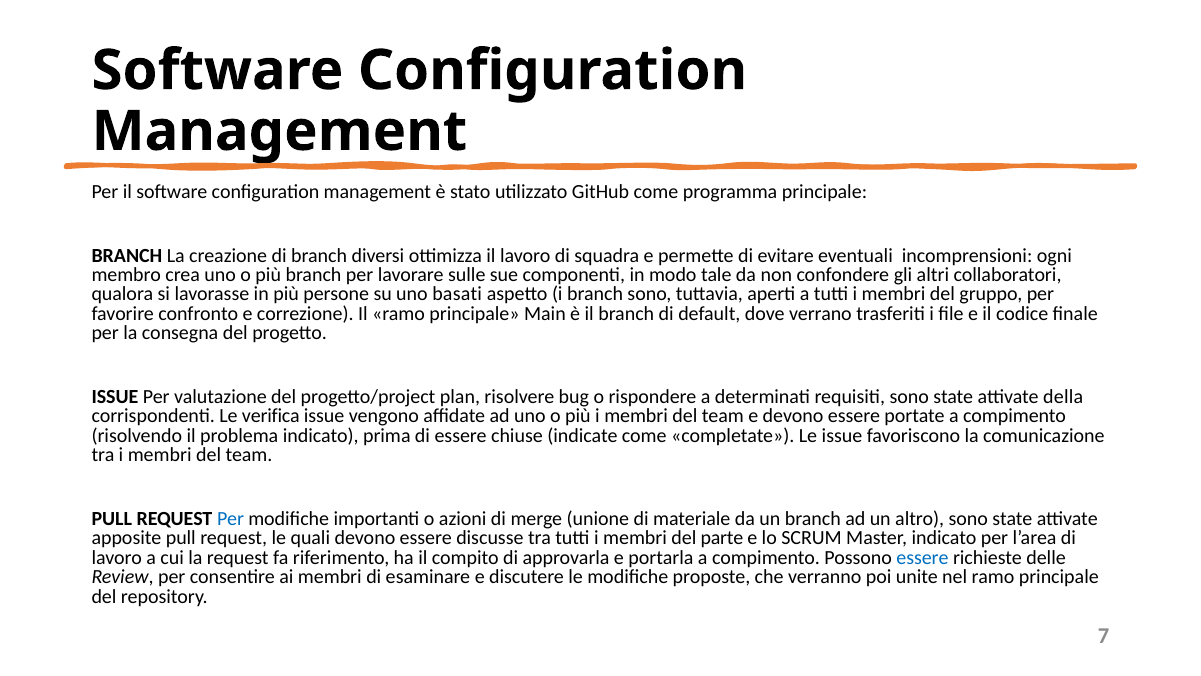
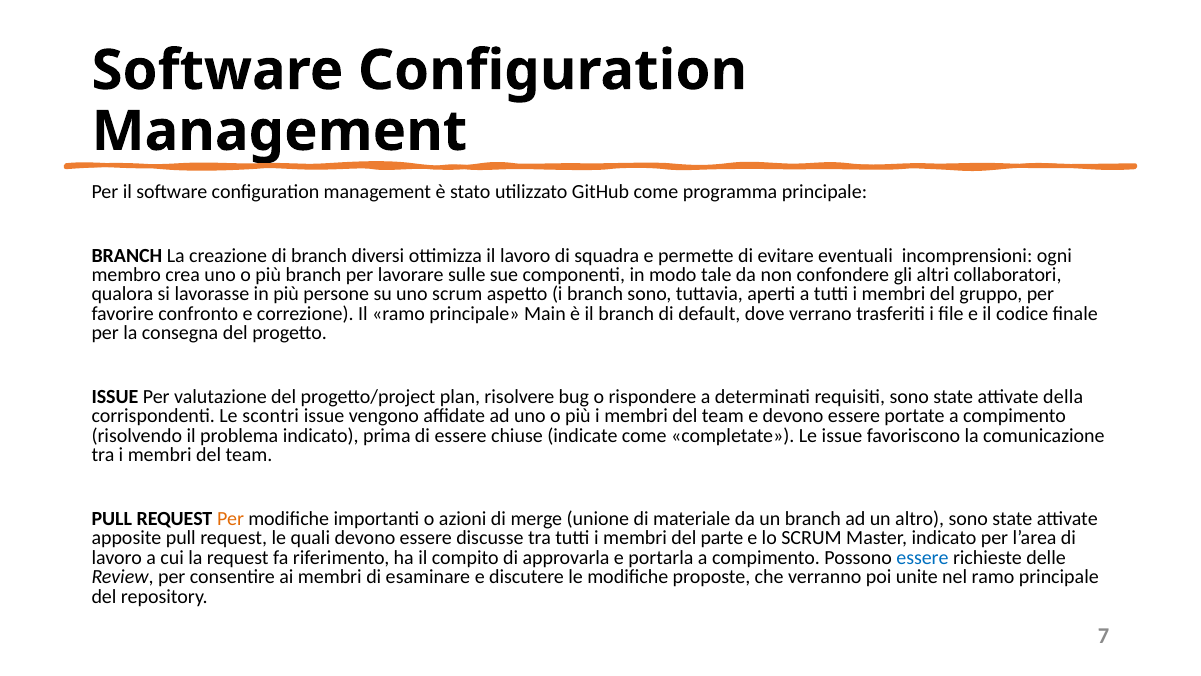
uno basati: basati -> scrum (457, 294)
verifica: verifica -> scontri (271, 416)
Per colour: blue -> orange (231, 518)
